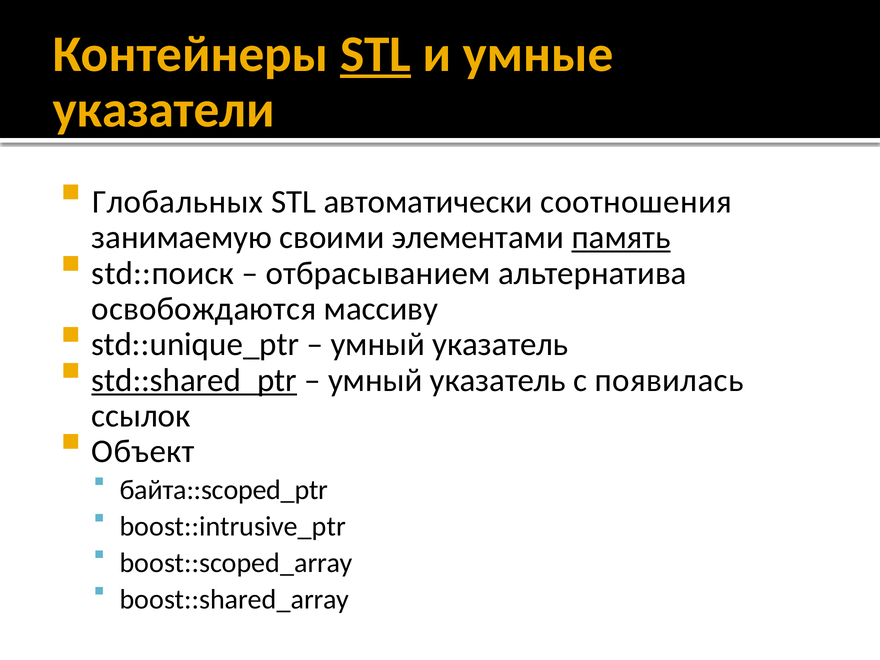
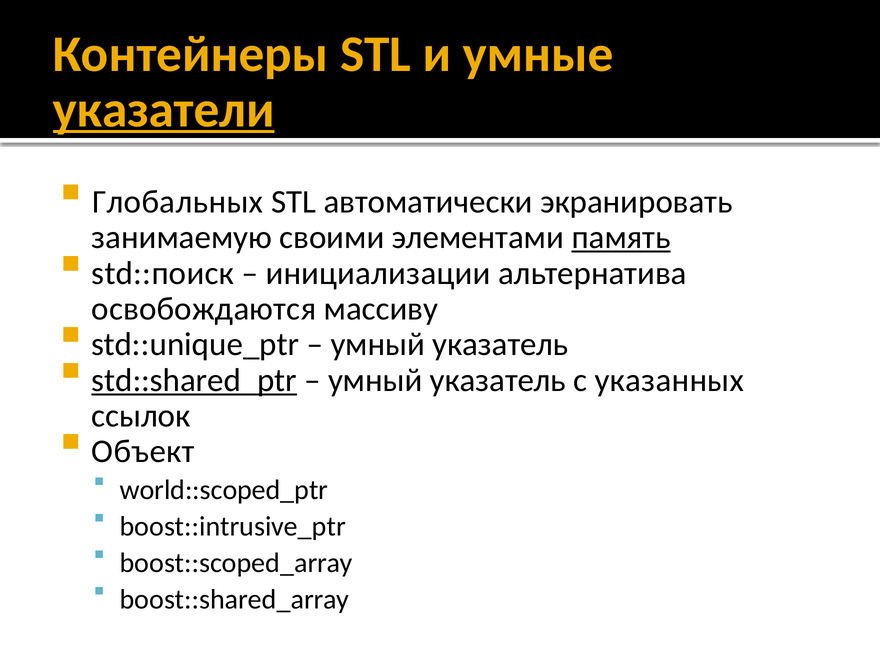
STL underline: present -> none (376, 54)
указатели underline: none -> present (164, 110)
соотношения: соотношения -> экранировать (636, 202)
отбрасыванием: отбрасыванием -> инициализации (378, 273)
появилась: появилась -> указанных (669, 380)
байта::scoped_ptr: байта::scoped_ptr -> world::scoped_ptr (224, 490)
